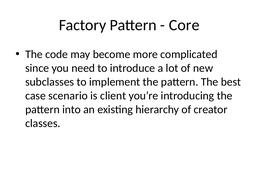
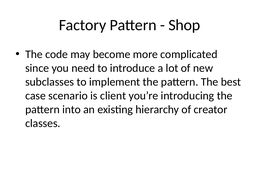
Core: Core -> Shop (184, 25)
